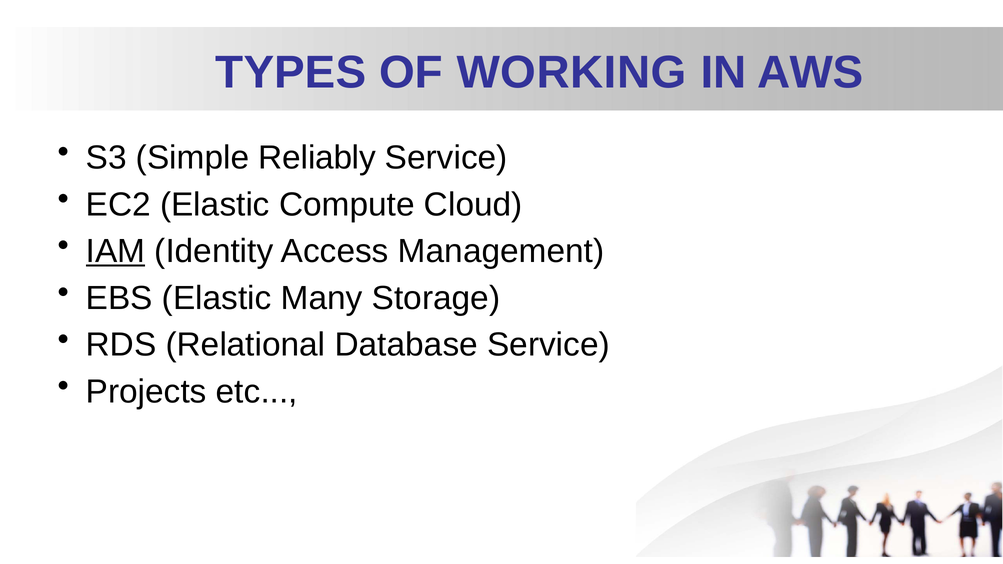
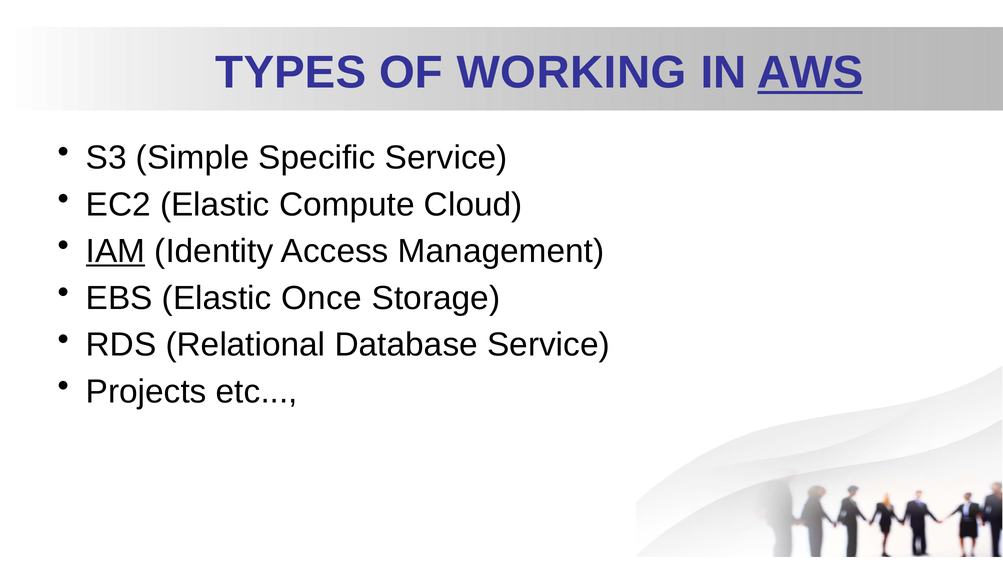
AWS underline: none -> present (810, 73)
Reliably: Reliably -> Specific (317, 158)
Many: Many -> Once (321, 298)
